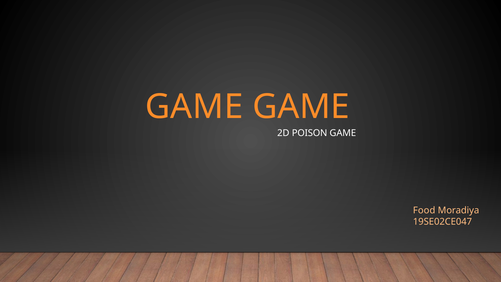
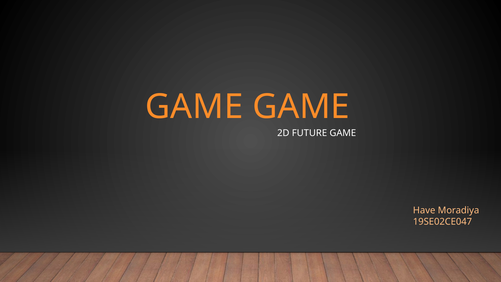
POISON: POISON -> FUTURE (309, 133)
Food: Food -> Have (424, 210)
